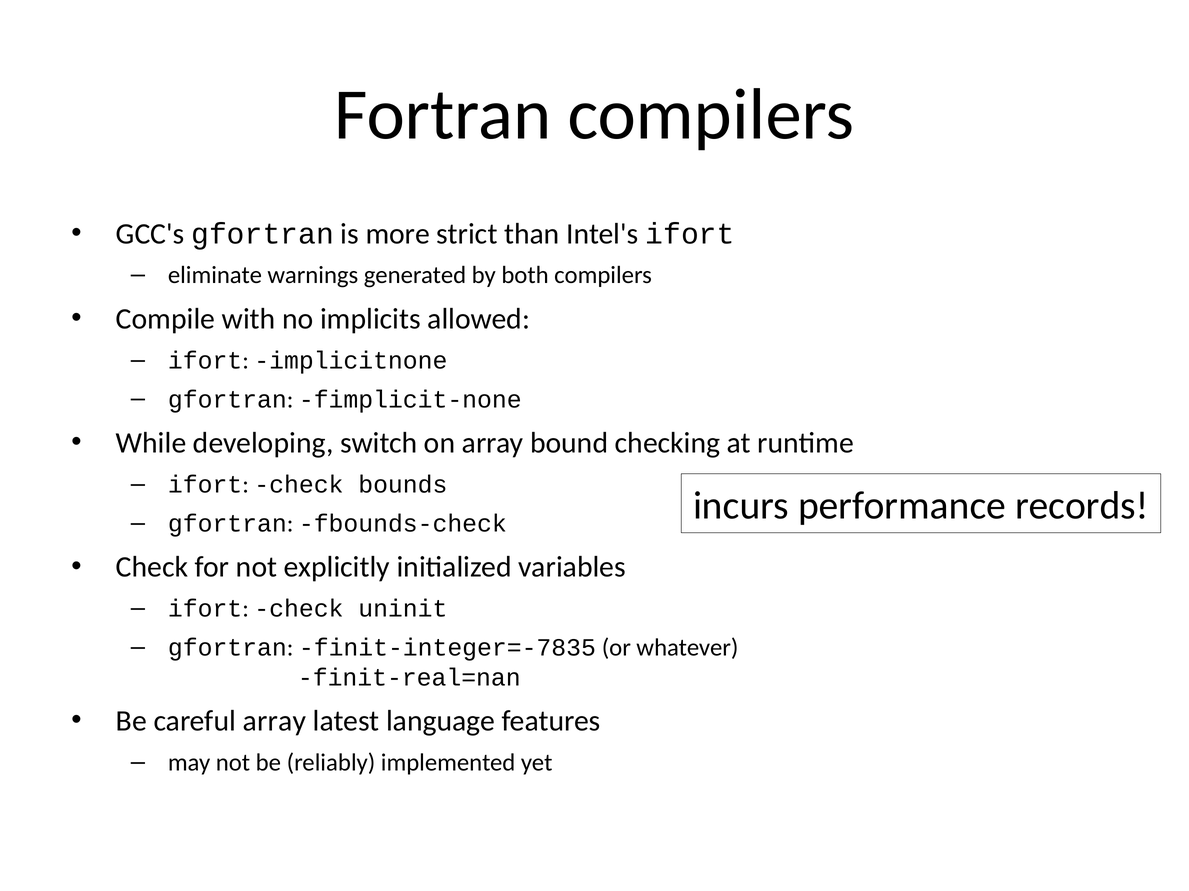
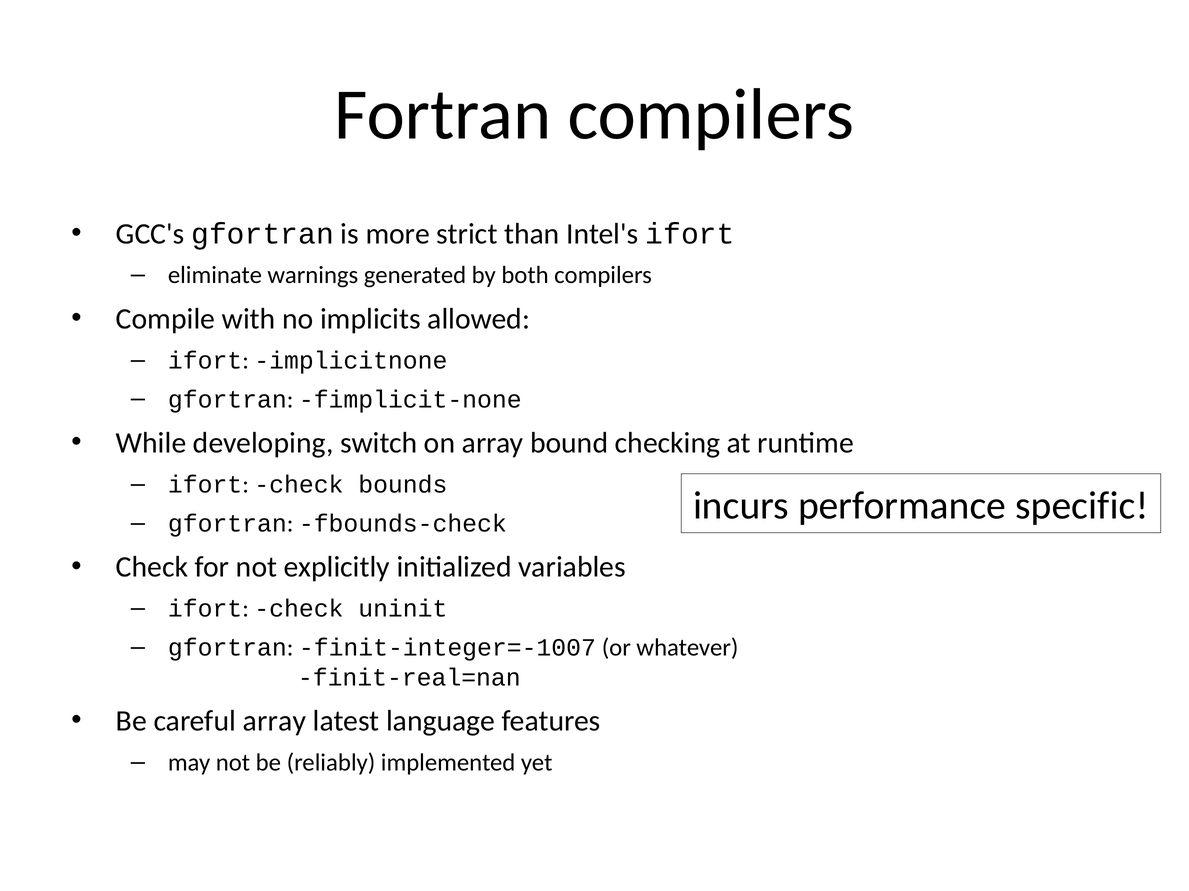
records: records -> specific (1082, 506)
finit-integer=-7835: finit-integer=-7835 -> finit-integer=-1007 (447, 648)
